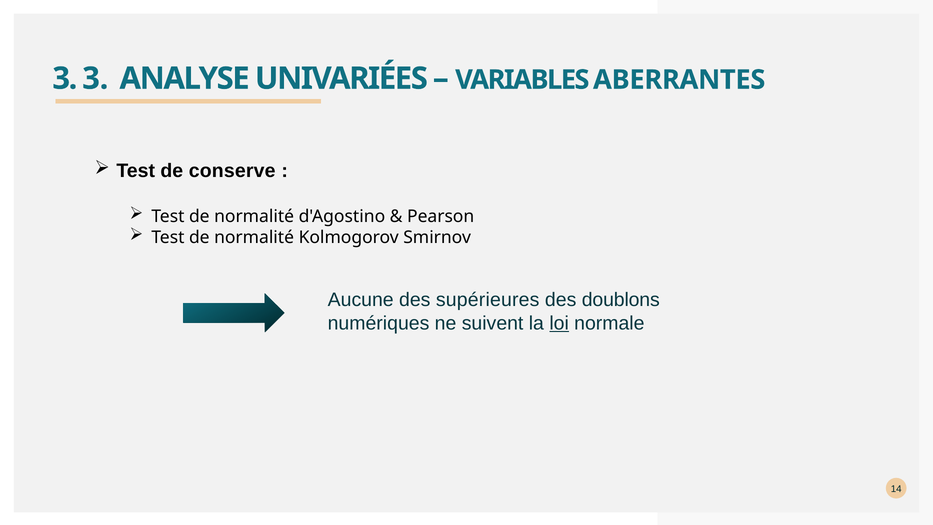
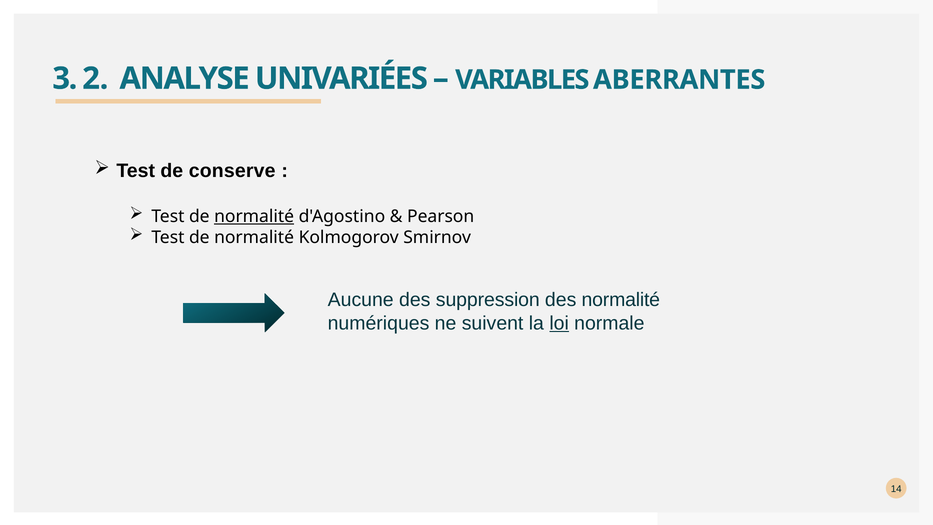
3 3: 3 -> 2 (95, 78)
normalité underline: none -> present (254, 216)
supérieures: supérieures -> suppression (488, 300)
des doublons: doublons -> normalité (621, 300)
